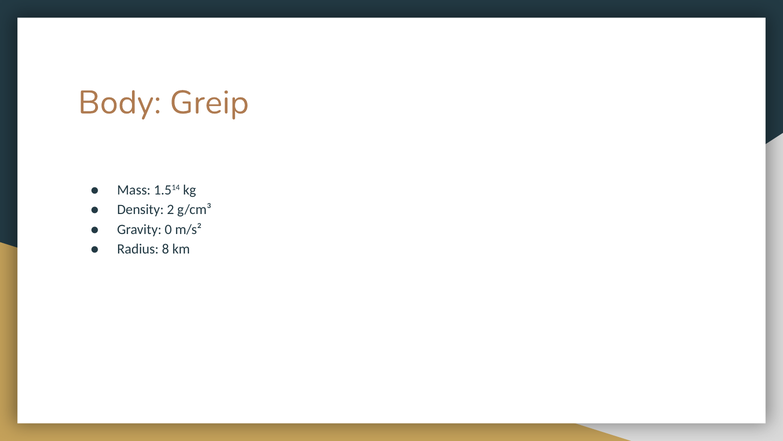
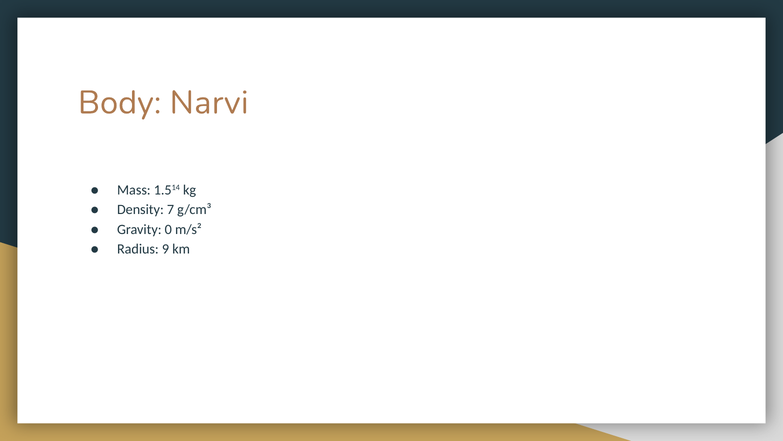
Greip: Greip -> Narvi (209, 102)
2: 2 -> 7 (170, 209)
8: 8 -> 9 (166, 249)
